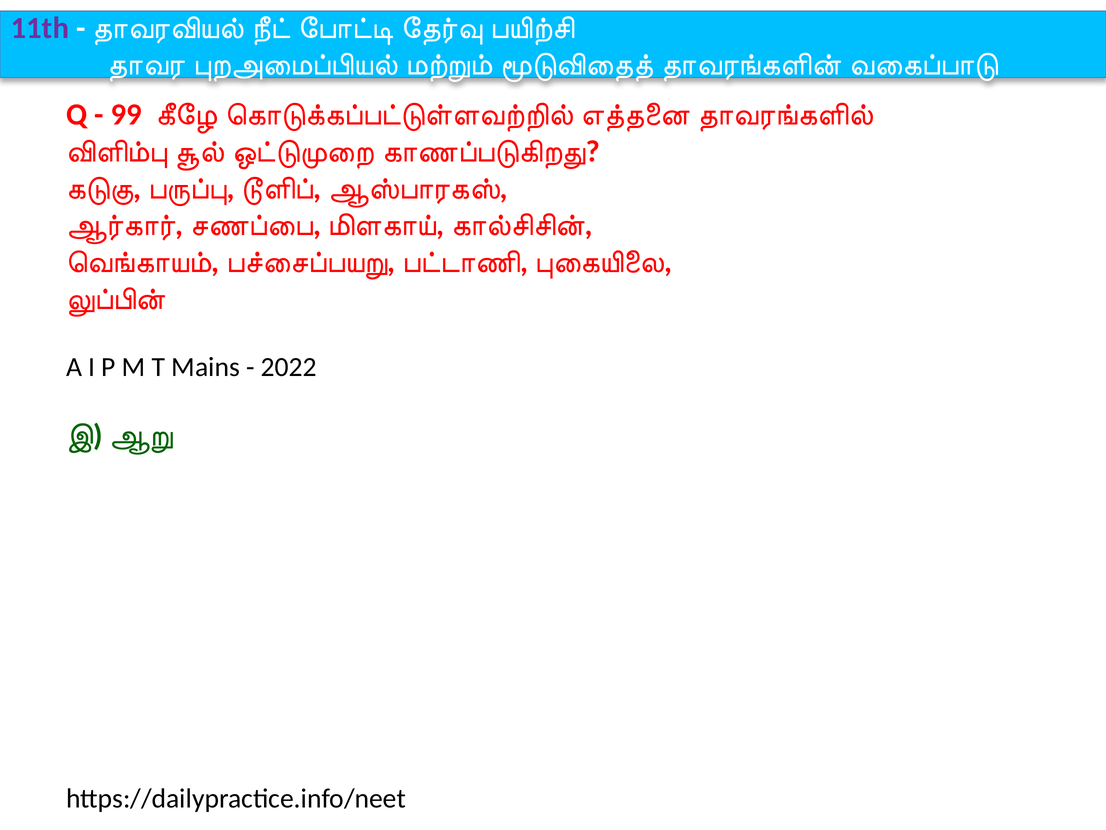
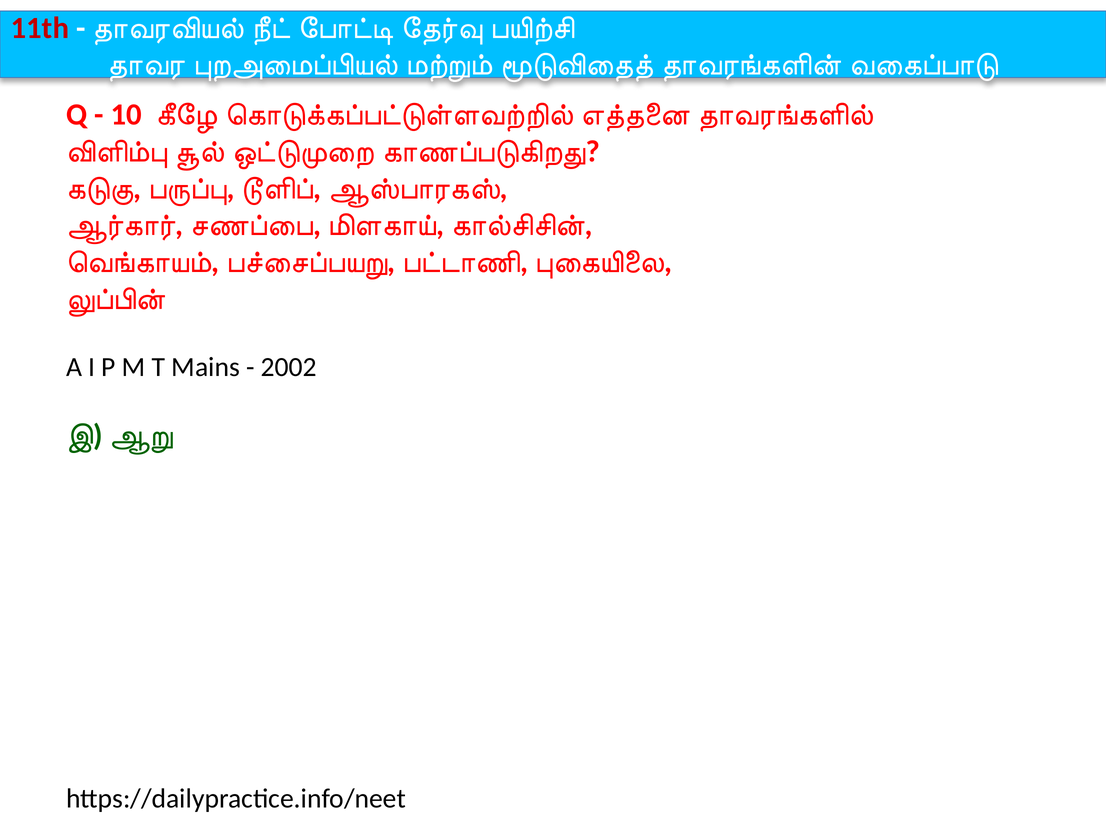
11th colour: purple -> red (40, 28)
99: 99 -> 10 (126, 115)
2022: 2022 -> 2002 (289, 367)
